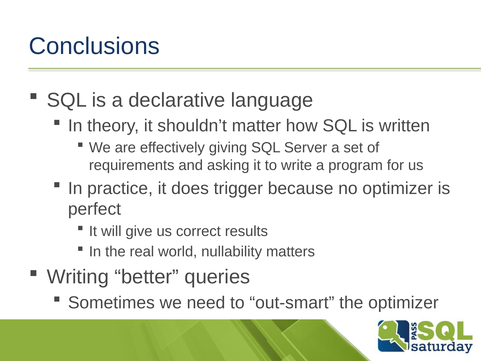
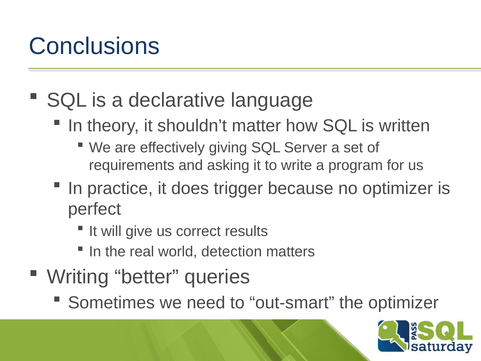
nullability: nullability -> detection (232, 252)
